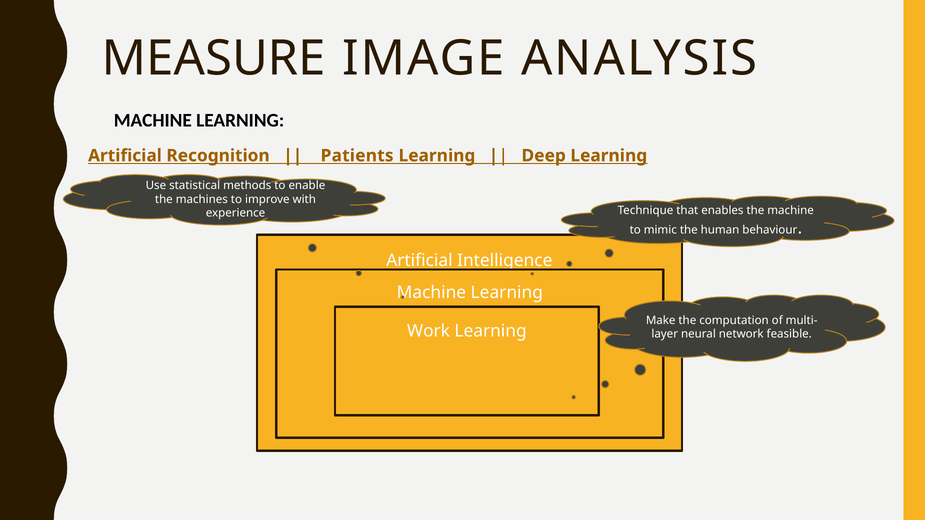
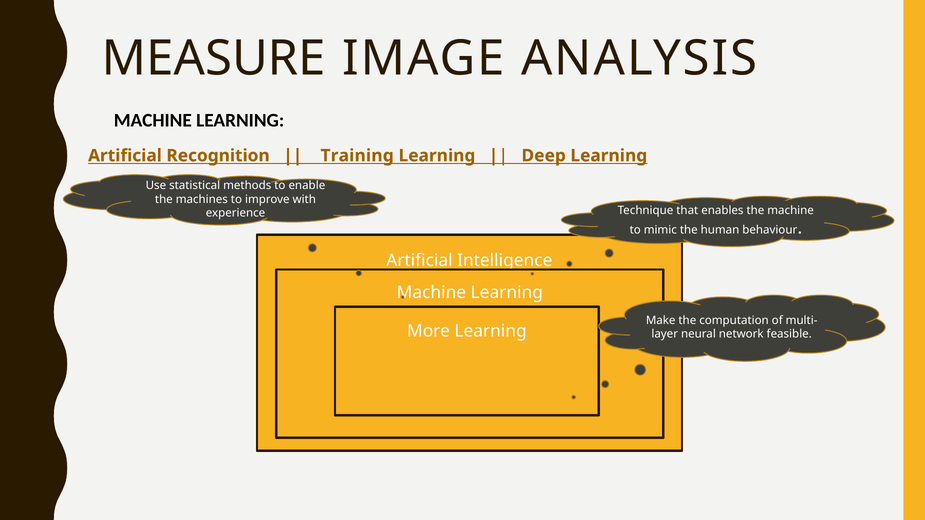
Patients: Patients -> Training (357, 156)
Work: Work -> More (429, 331)
